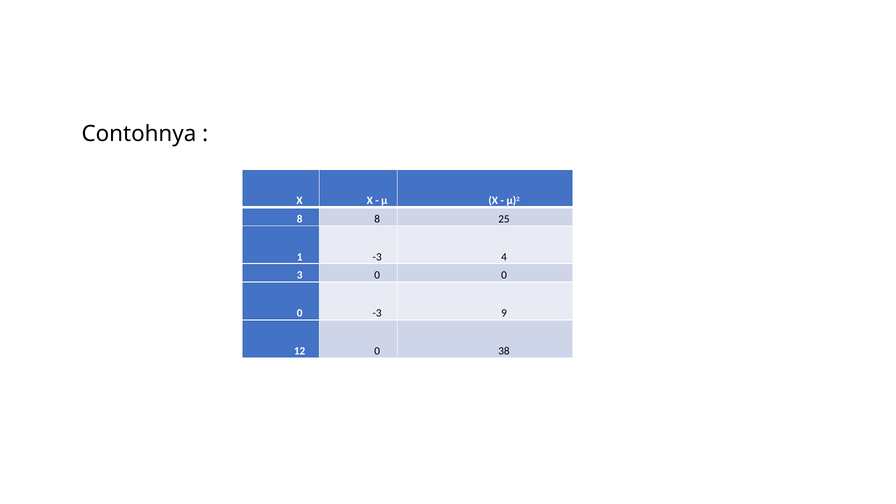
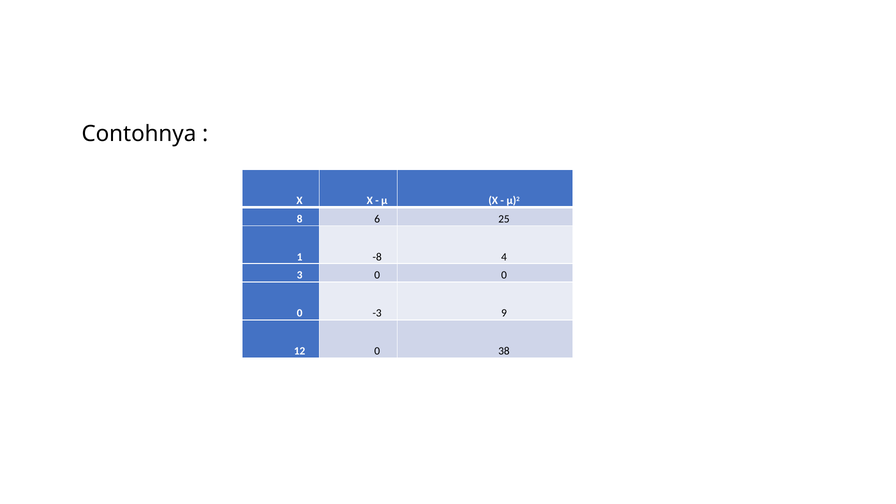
8 8: 8 -> 6 (377, 219)
1 -3: -3 -> -8 (377, 257)
